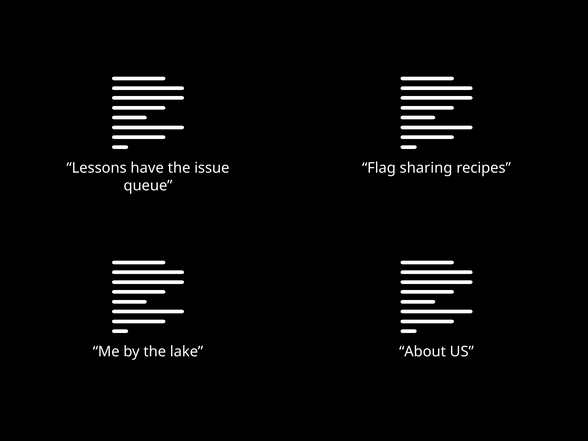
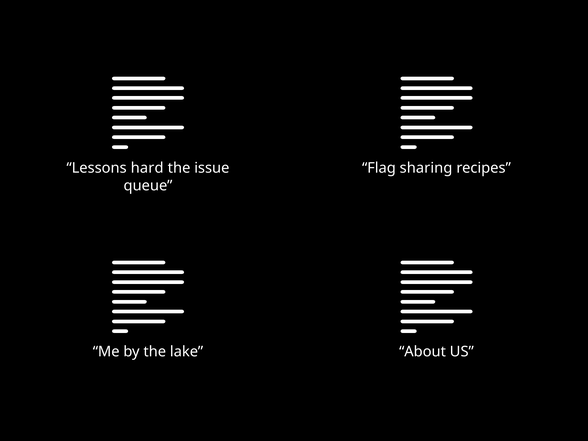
have: have -> hard (147, 168)
